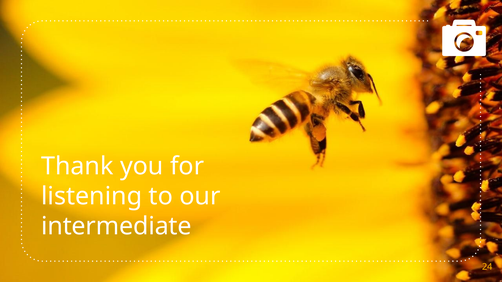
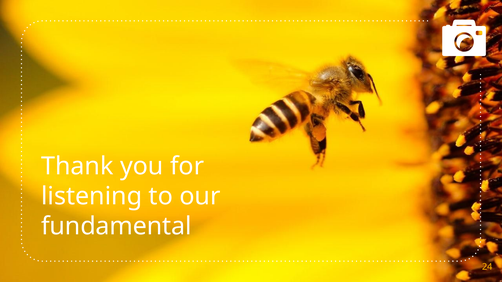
intermediate: intermediate -> fundamental (116, 227)
